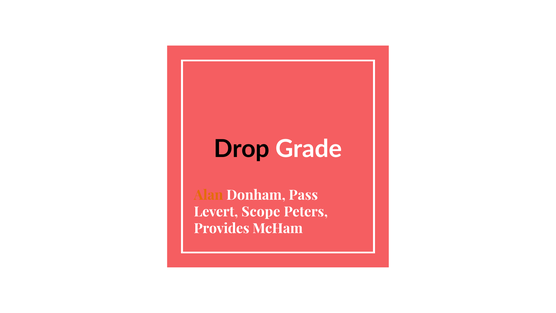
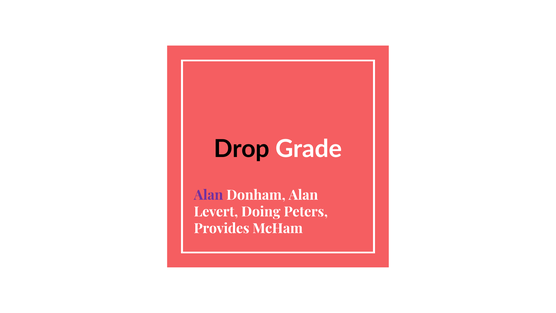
Alan colour: orange -> purple (208, 195)
Donham Pass: Pass -> Alan (303, 195)
Scope: Scope -> Doing (261, 212)
